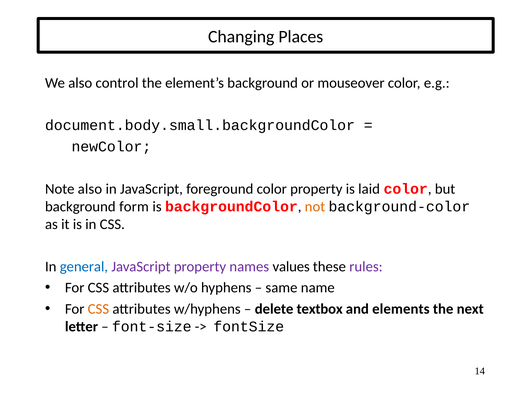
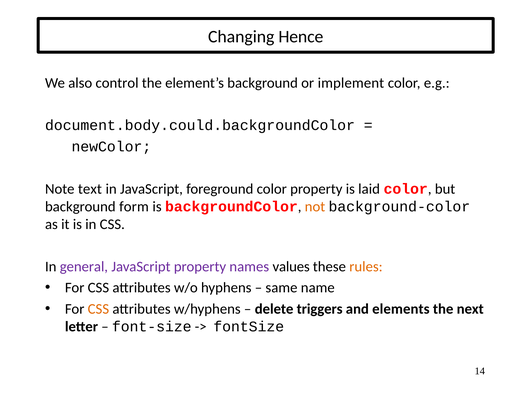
Places: Places -> Hence (301, 37)
mouseover: mouseover -> implement (351, 83)
document.body.small.backgroundColor: document.body.small.backgroundColor -> document.body.could.backgroundColor (200, 126)
Note also: also -> text (90, 189)
general colour: blue -> purple (84, 267)
rules colour: purple -> orange (366, 267)
textbox: textbox -> triggers (320, 309)
